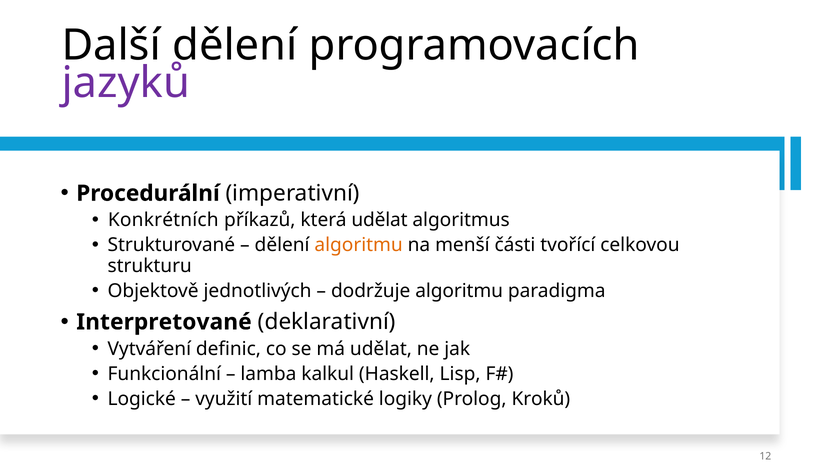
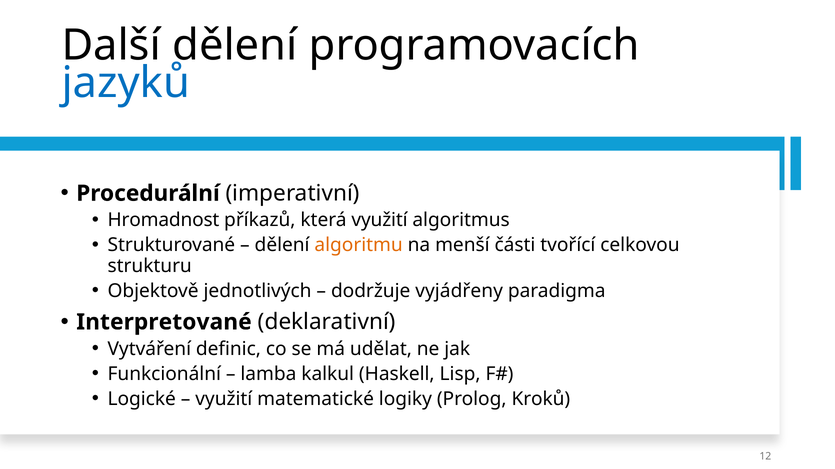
jazyků colour: purple -> blue (126, 83)
Konkrétních: Konkrétních -> Hromadnost (164, 221)
která udělat: udělat -> využití (380, 221)
dodržuje algoritmu: algoritmu -> vyjádřeny (459, 291)
